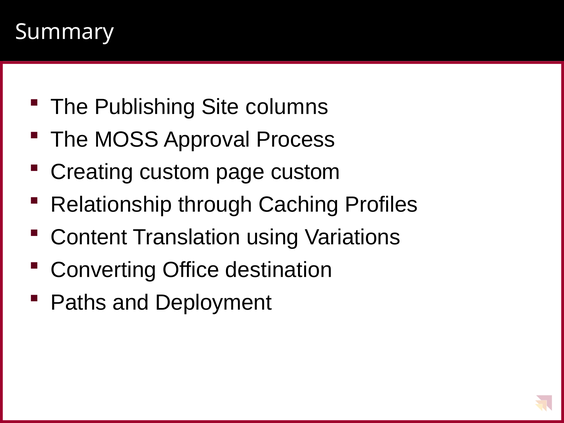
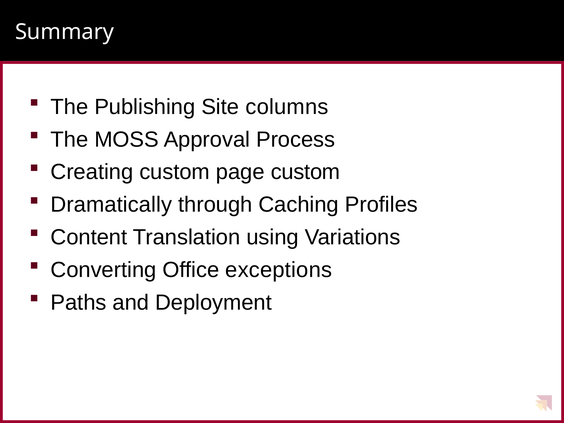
Relationship: Relationship -> Dramatically (111, 205)
destination: destination -> exceptions (279, 270)
